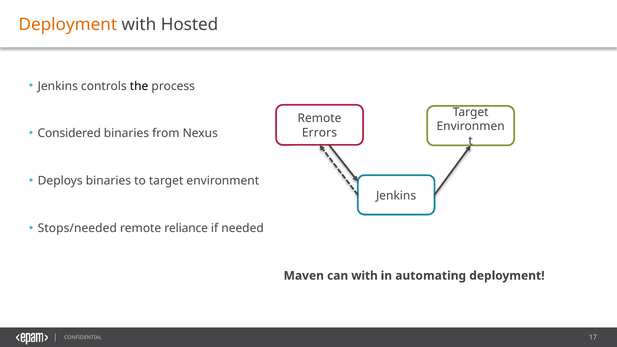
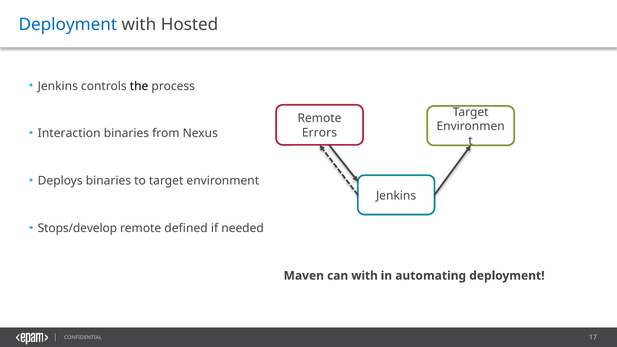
Deployment colour: orange -> blue (68, 25)
Considered: Considered -> Interaction (69, 134)
Stops/needed: Stops/needed -> Stops/develop (77, 228)
reliance: reliance -> defined (186, 228)
